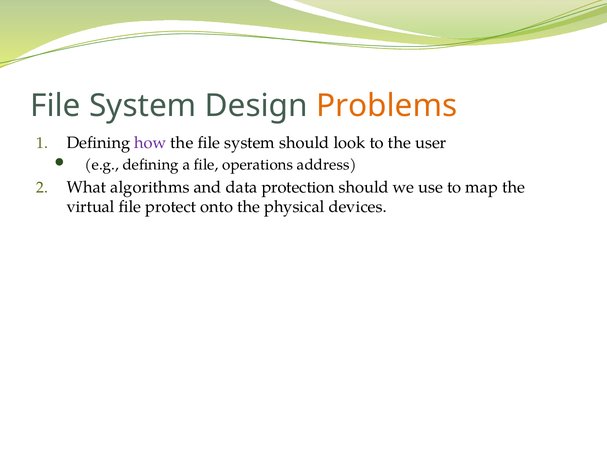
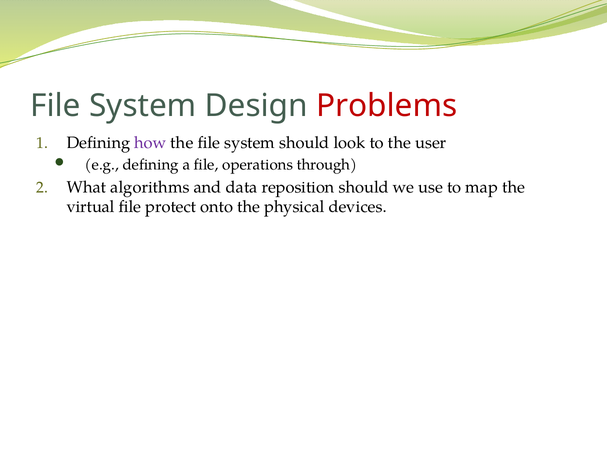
Problems colour: orange -> red (387, 106)
address: address -> through (327, 164)
protection: protection -> reposition (298, 187)
